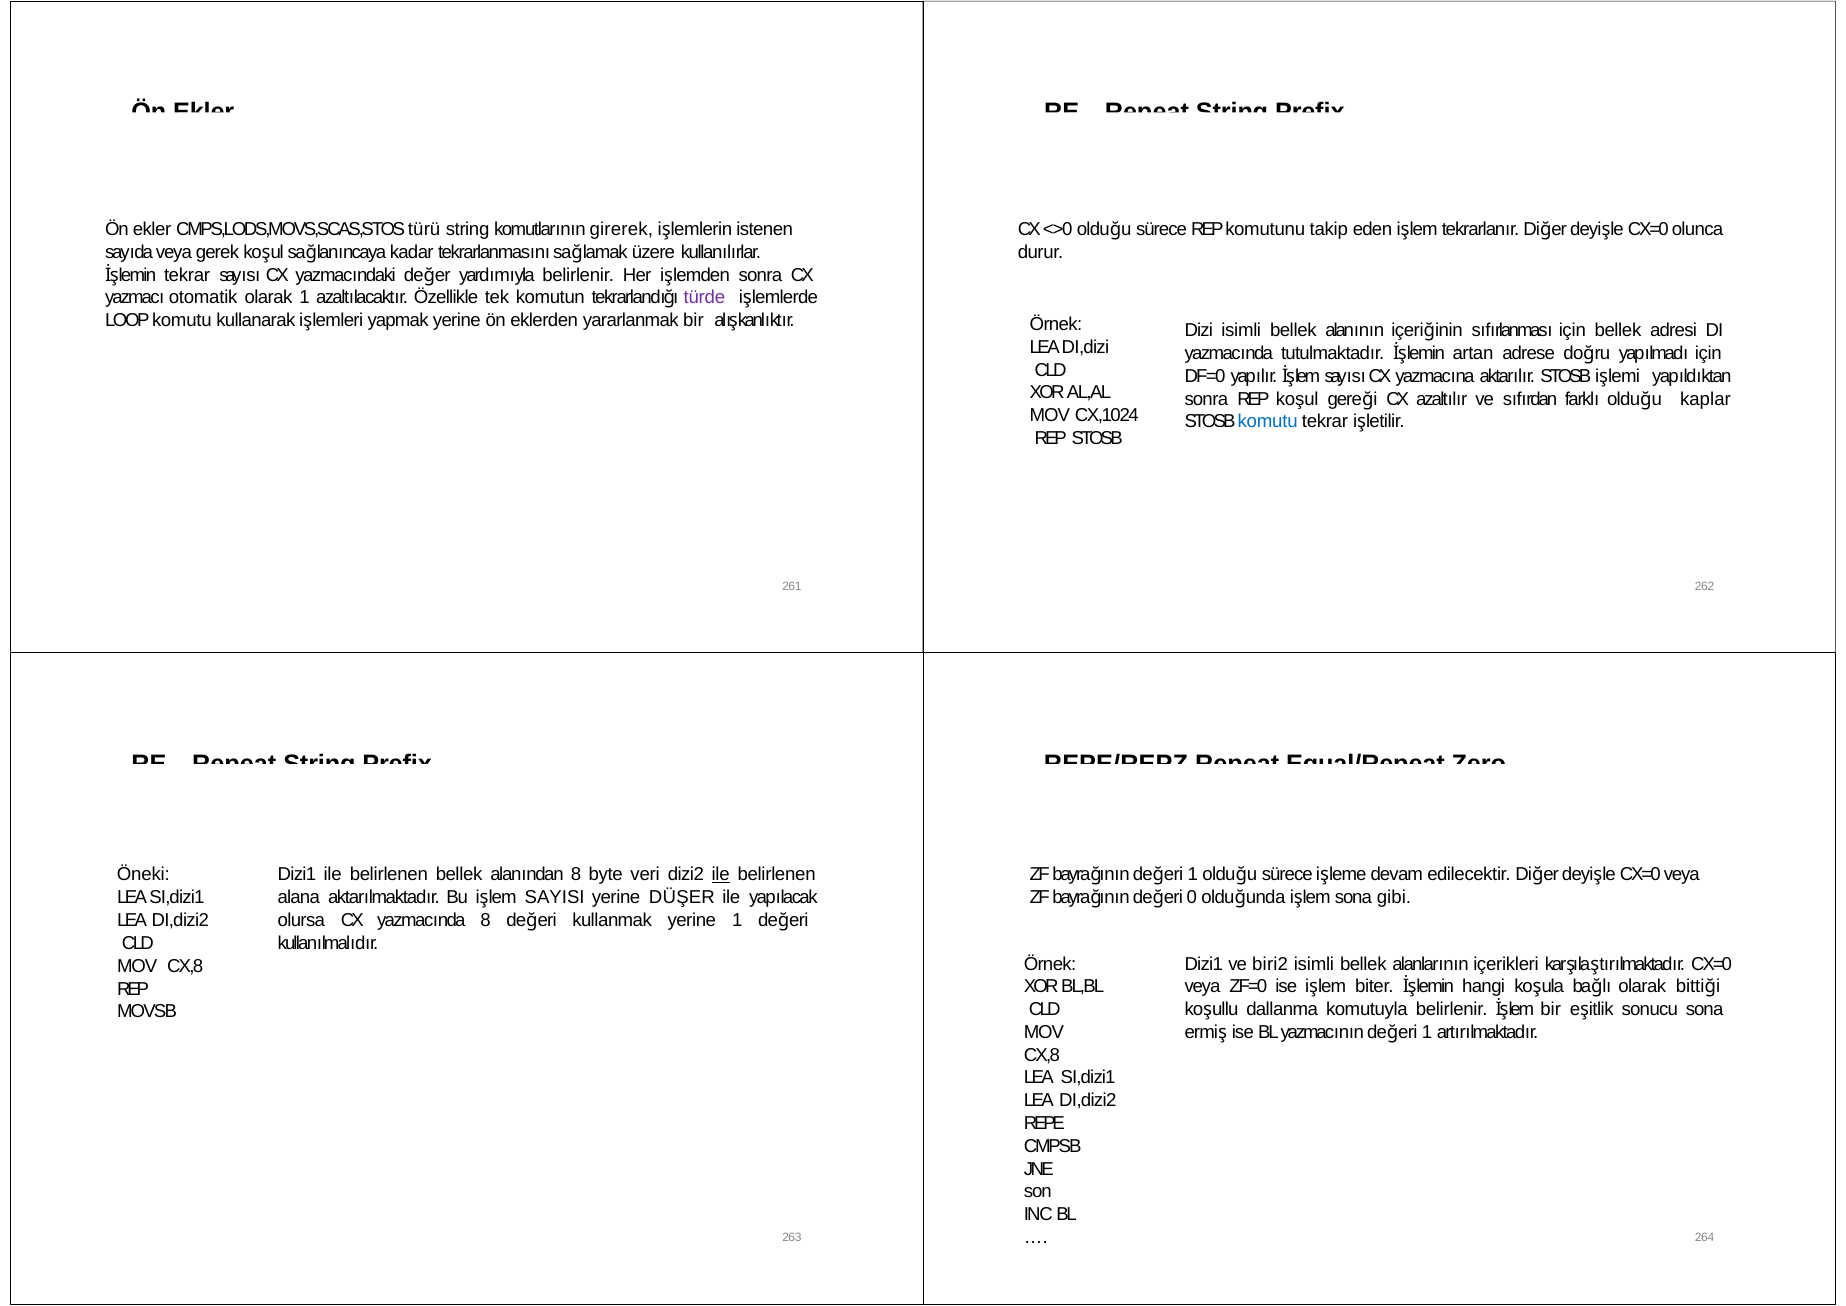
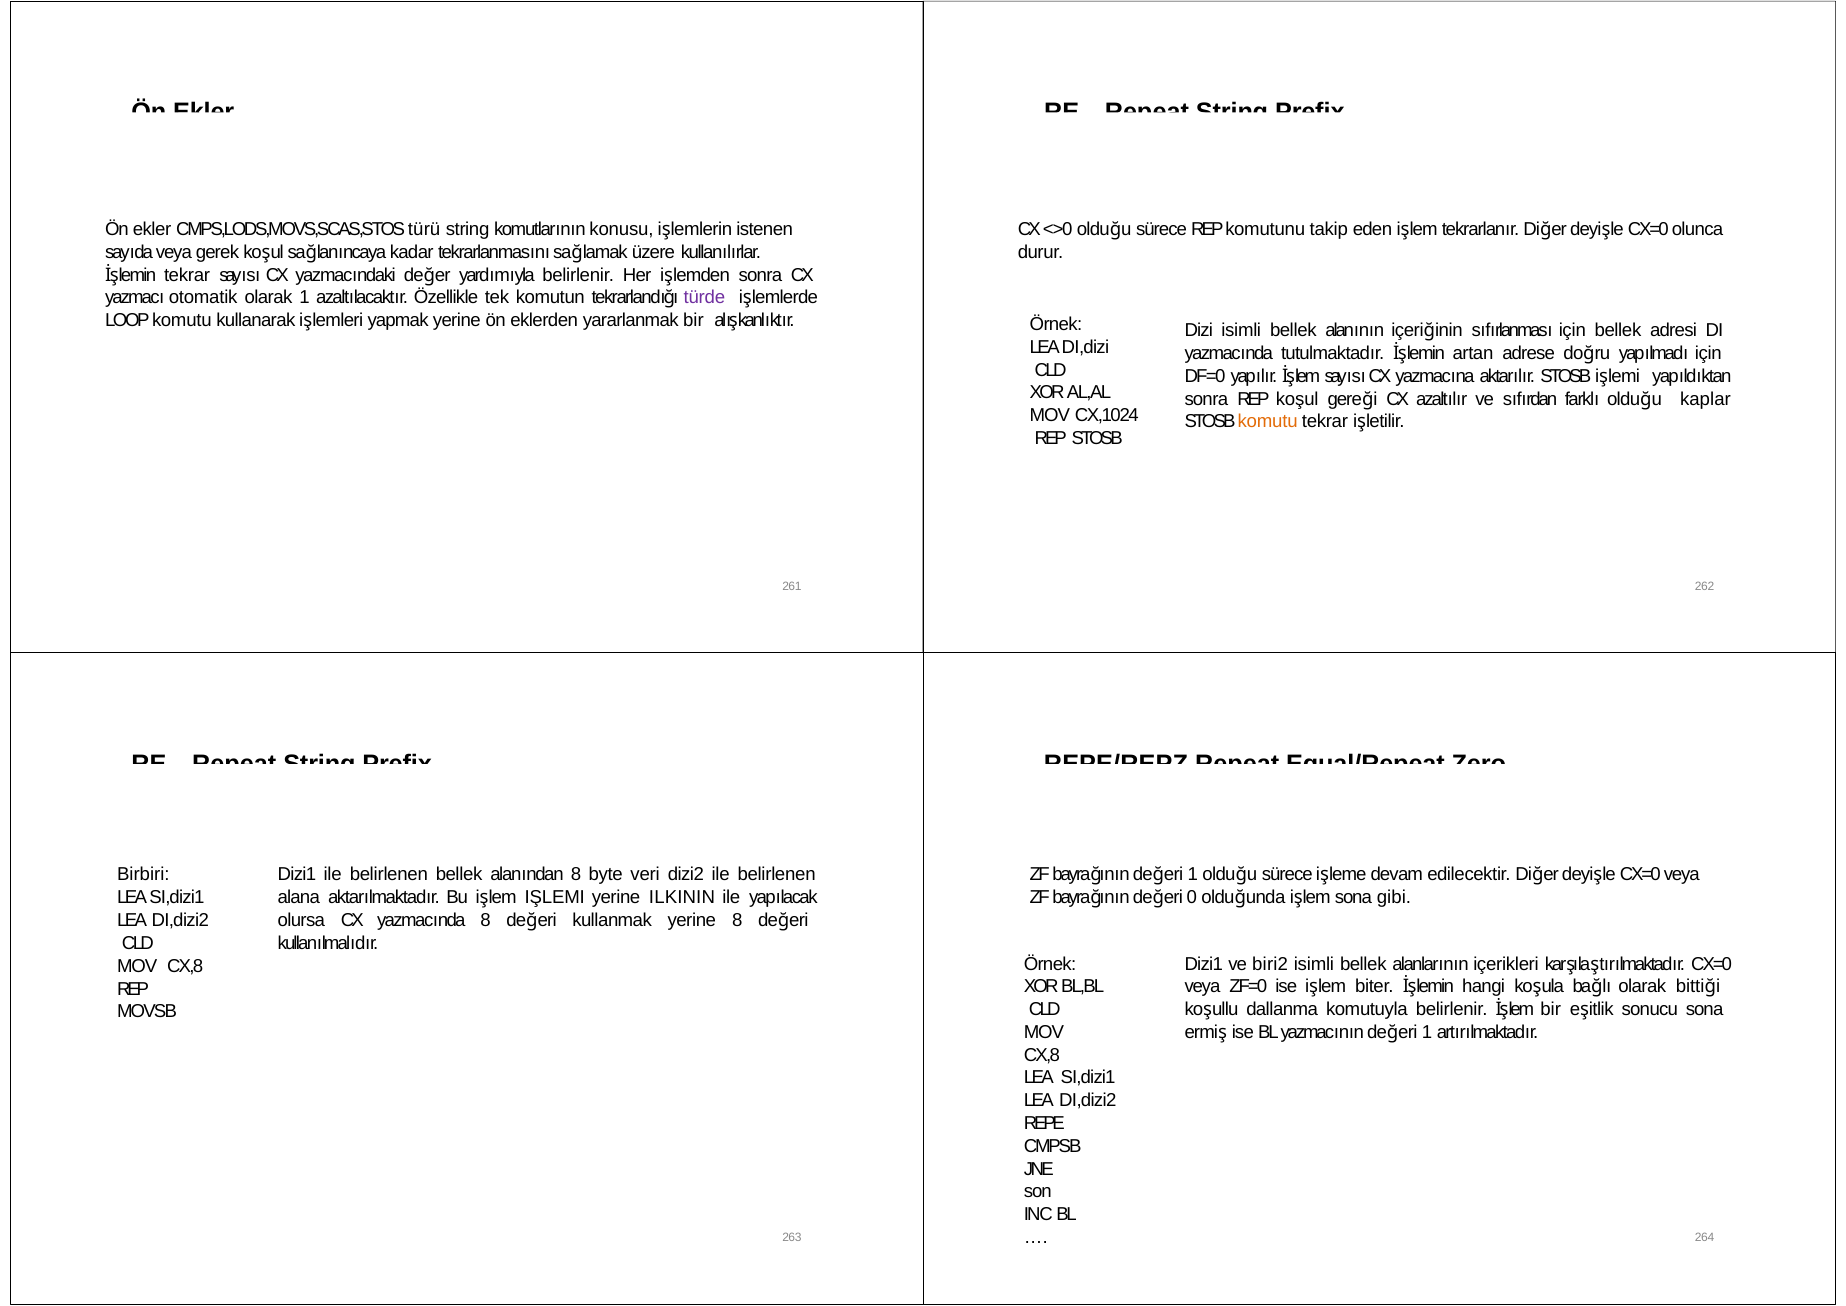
girerek: girerek -> konusu (622, 229)
komutu colour: blue -> orange (1268, 422)
Öneki: Öneki -> Birbiri (143, 875)
ile underline: present -> none (721, 874)
işlem SAYISI: SAYISI -> IŞLEMI (555, 897)
DÜŞER: DÜŞER -> ILKININ (682, 897)
yerine 1: 1 -> 8 (737, 920)
